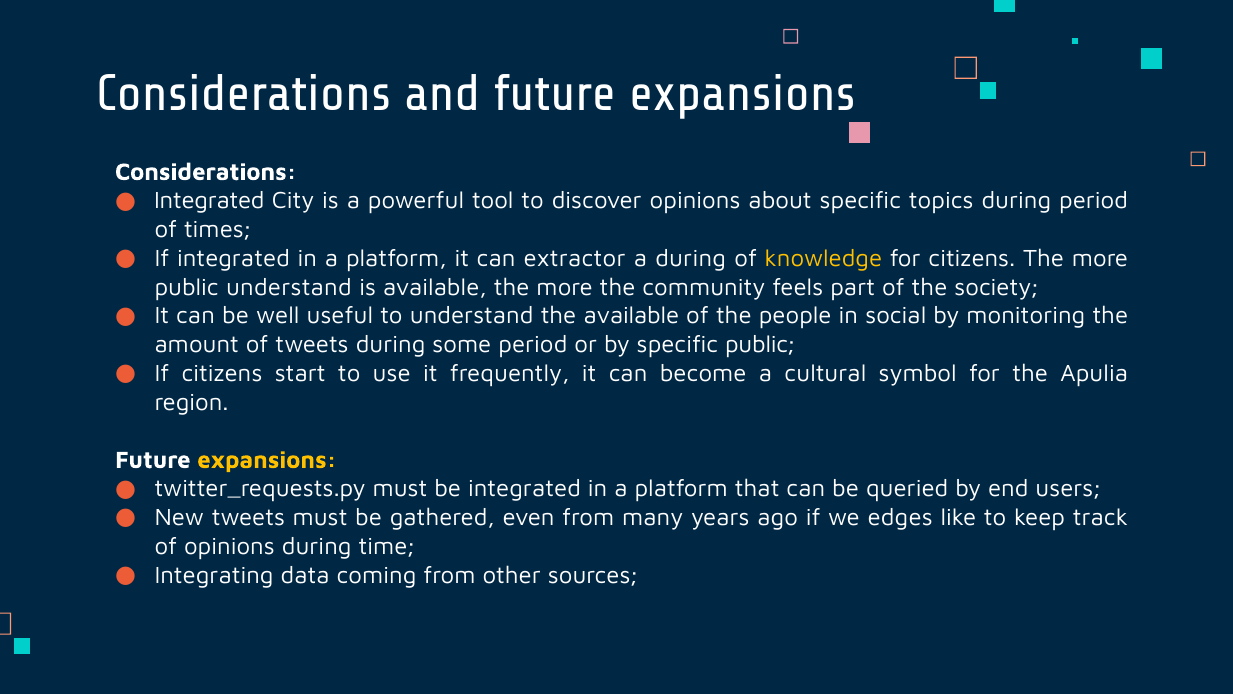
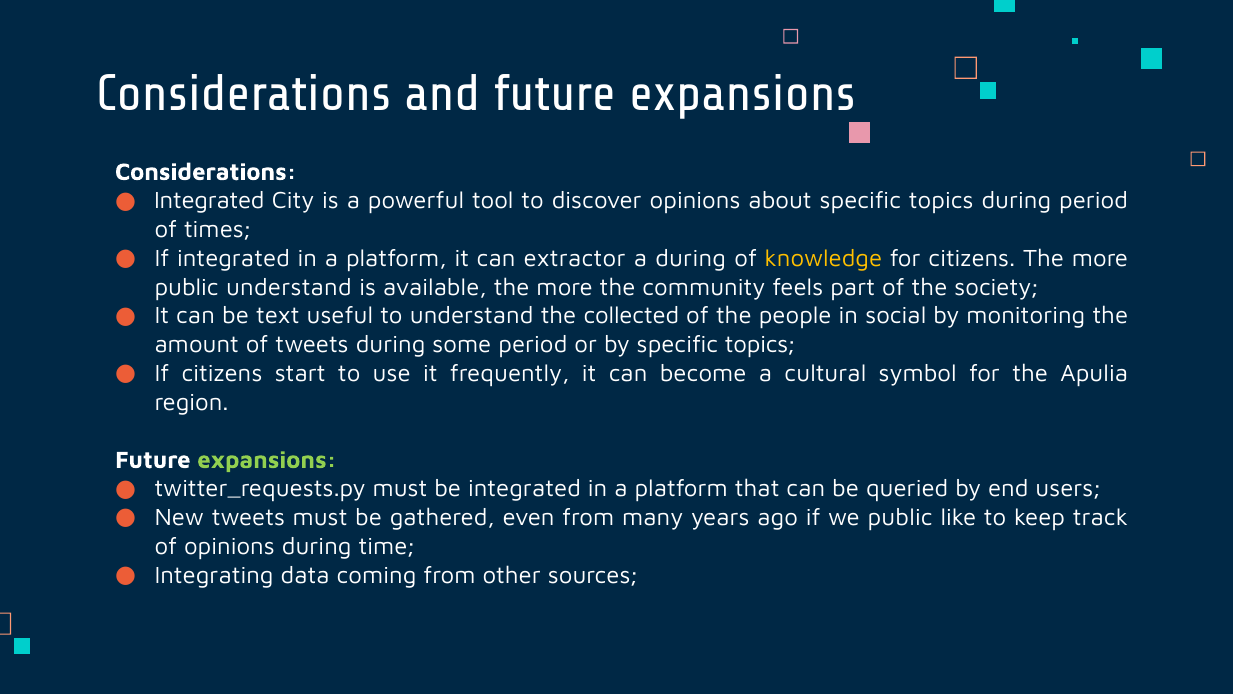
well: well -> text (278, 316)
the available: available -> collected (631, 316)
by specific public: public -> topics (760, 345)
expansions colour: yellow -> light green (267, 460)
we edges: edges -> public (900, 517)
